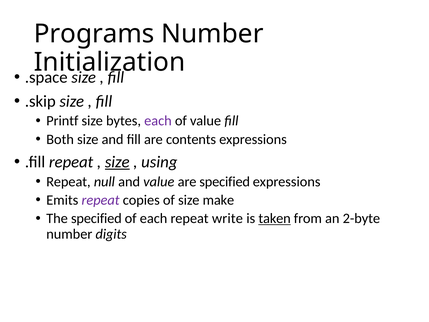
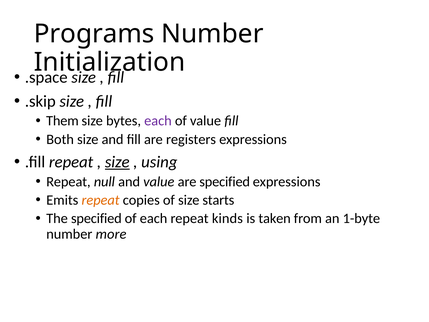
Printf: Printf -> Them (62, 121)
contents: contents -> registers (191, 139)
repeat colour: purple -> orange (101, 200)
make: make -> starts (218, 200)
write: write -> kinds (227, 218)
taken underline: present -> none (275, 218)
2-byte: 2-byte -> 1-byte (361, 218)
digits: digits -> more (111, 234)
